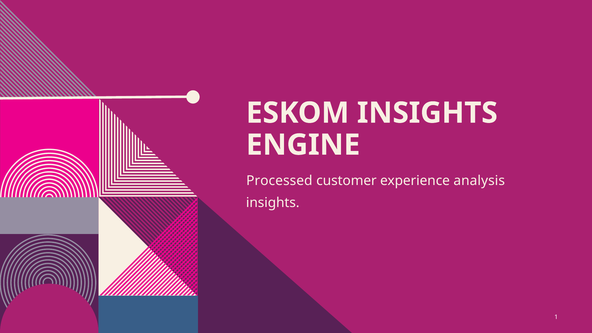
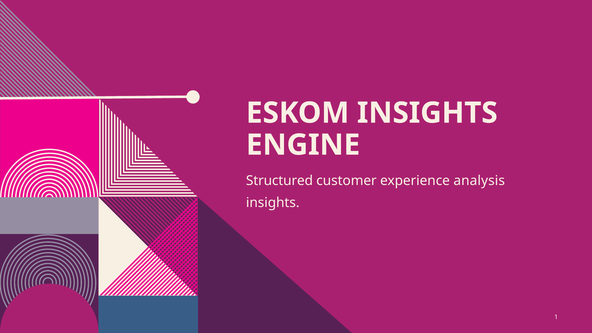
Processed: Processed -> Structured (279, 181)
